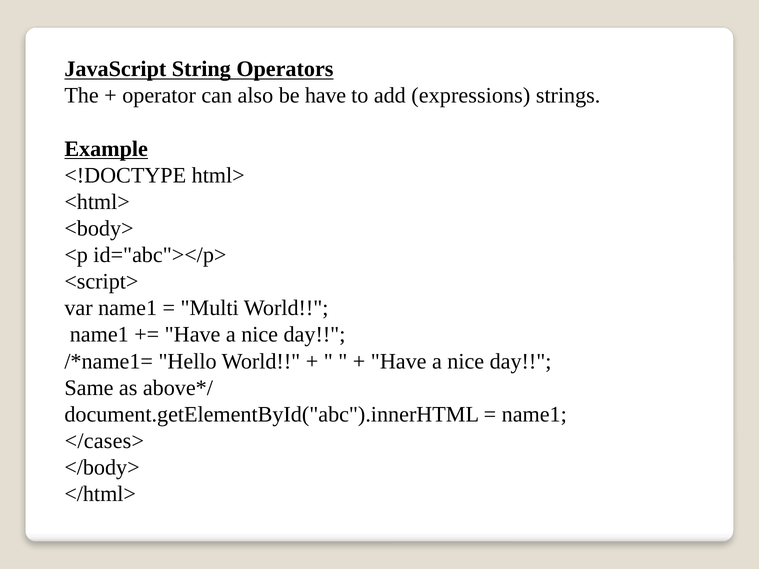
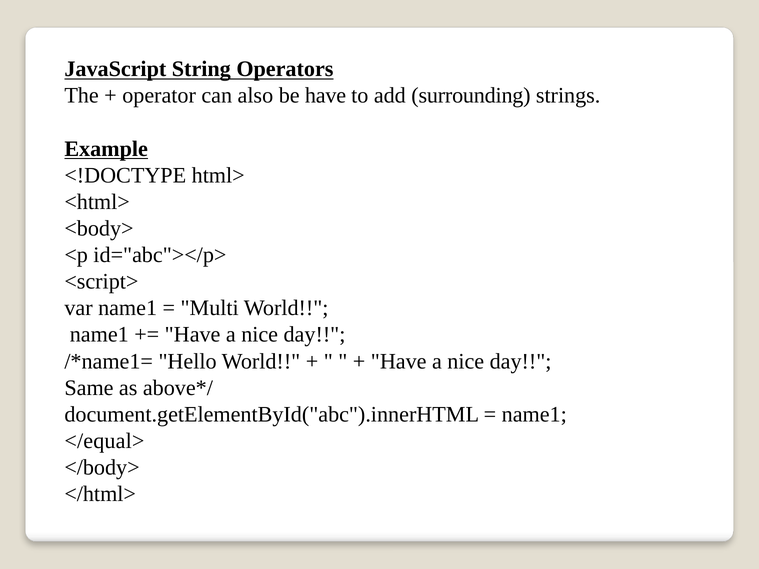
expressions: expressions -> surrounding (471, 96)
</cases>: </cases> -> </equal> (104, 441)
